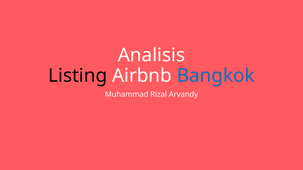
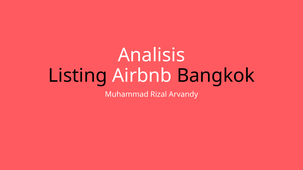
Bangkok colour: blue -> black (216, 76)
